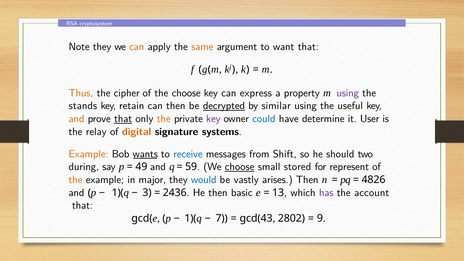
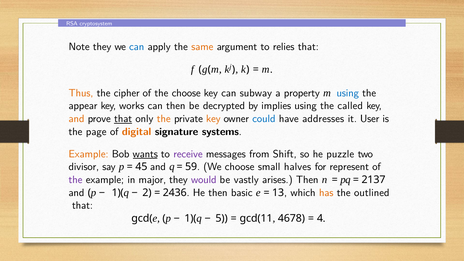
can colour: orange -> blue (137, 47)
want: want -> relies (284, 47)
express: express -> subway (256, 93)
using colour: purple -> blue (348, 93)
stands: stands -> appear (83, 106)
retain: retain -> works (132, 106)
decrypted underline: present -> none (224, 106)
similar: similar -> implies (276, 106)
useful: useful -> called (350, 106)
key colour: purple -> orange (213, 119)
determine: determine -> addresses (323, 119)
relay: relay -> page (96, 132)
receive colour: blue -> purple (188, 154)
should: should -> puzzle (340, 154)
during: during -> divisor (84, 167)
49: 49 -> 45 (141, 167)
choose underline: present -> none (240, 167)
stored: stored -> halves (298, 167)
the colour: orange -> purple (75, 180)
would colour: blue -> purple (204, 180)
4826: 4826 -> 2137 (374, 180)
3: 3 -> 2 (147, 193)
has colour: purple -> orange (326, 193)
account: account -> outlined (372, 193)
7: 7 -> 5 (222, 218)
gcd(43: gcd(43 -> gcd(11 (256, 218)
2802: 2802 -> 4678 (291, 218)
9: 9 -> 4 (320, 218)
